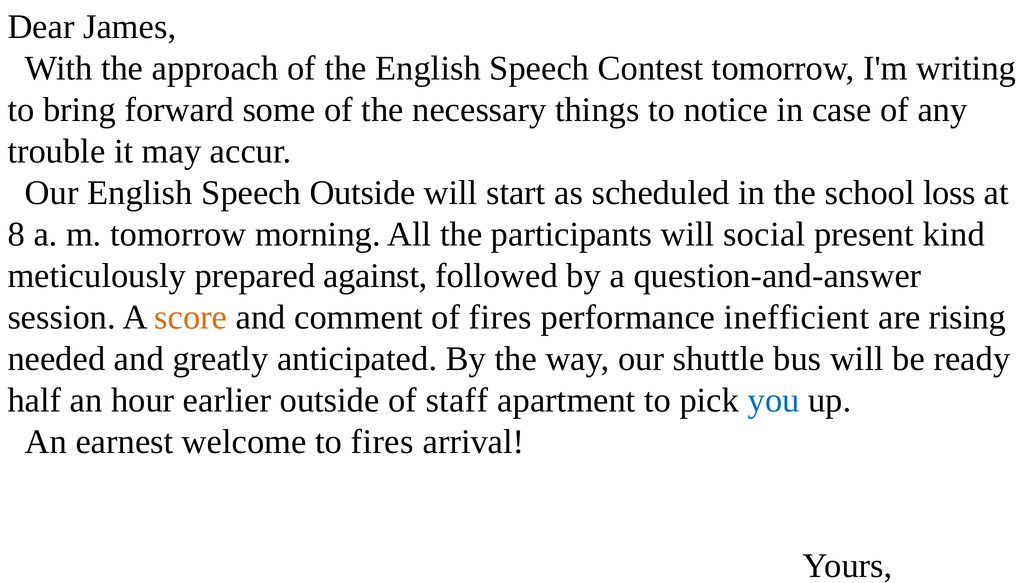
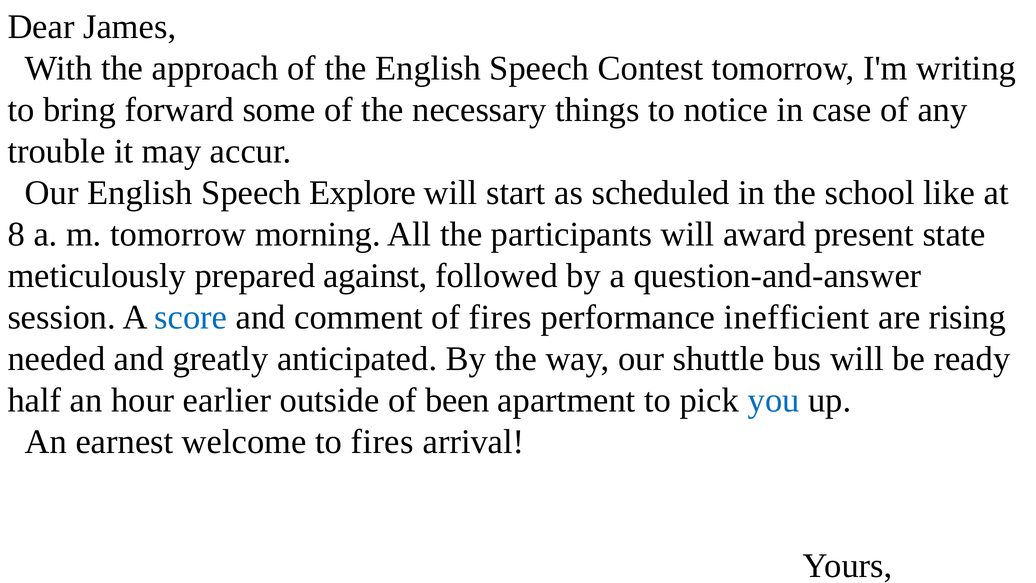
Speech Outside: Outside -> Explore (363, 193)
loss: loss -> like (949, 193)
social: social -> award (764, 234)
kind: kind -> state (954, 234)
score colour: orange -> blue (191, 317)
staff: staff -> been (457, 400)
